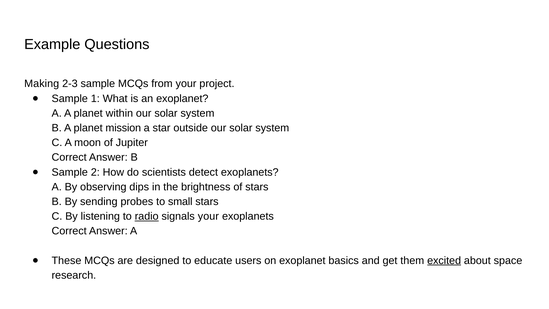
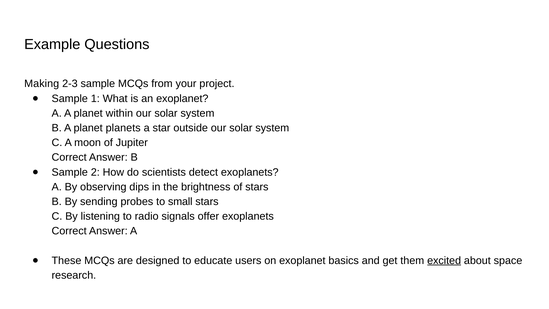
mission: mission -> planets (123, 128)
radio underline: present -> none (147, 216)
signals your: your -> offer (208, 216)
